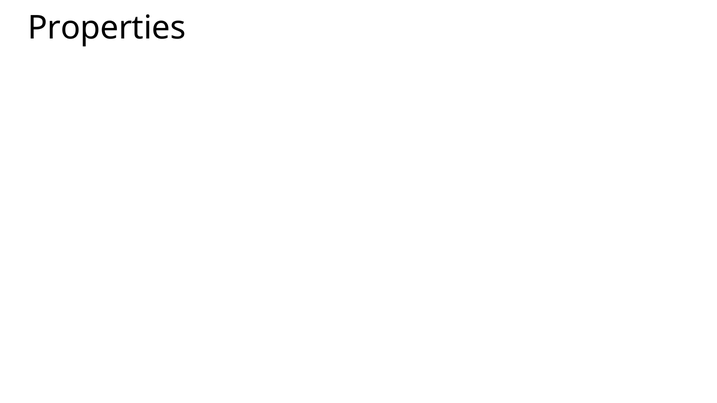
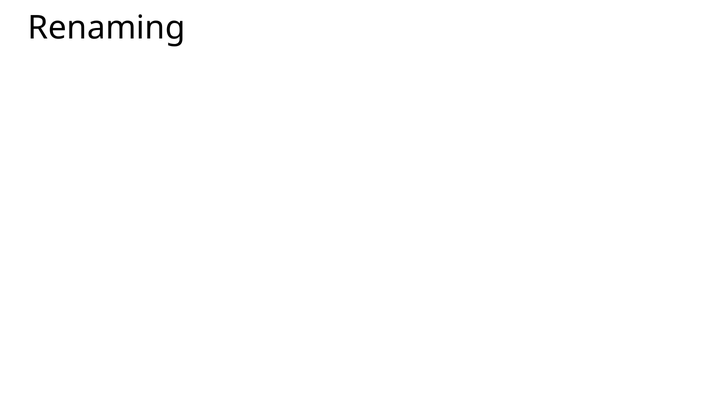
Properties: Properties -> Renaming (107, 28)
